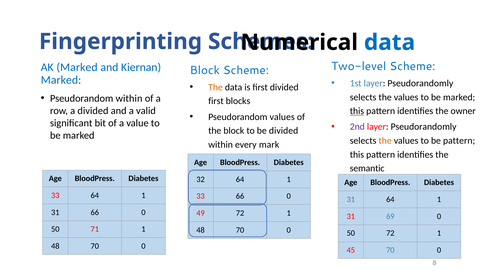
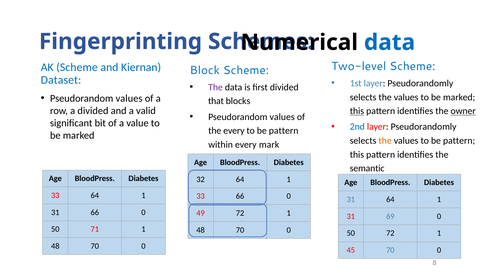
AK Marked: Marked -> Scheme (77, 67)
Marked: Marked -> Dataset (61, 80)
The colour: orange -> purple (216, 87)
within: within -> values (129, 98)
first: first -> that (216, 101)
owner underline: none -> present (463, 111)
2nd colour: purple -> blue (357, 127)
the block: block -> every (234, 131)
divided: divided -> pattern (284, 131)
